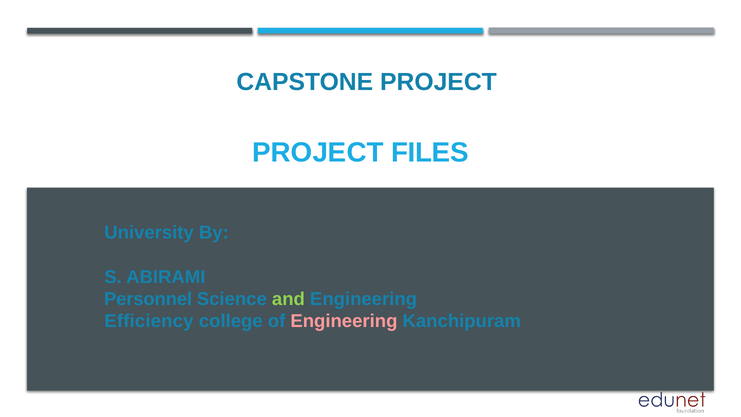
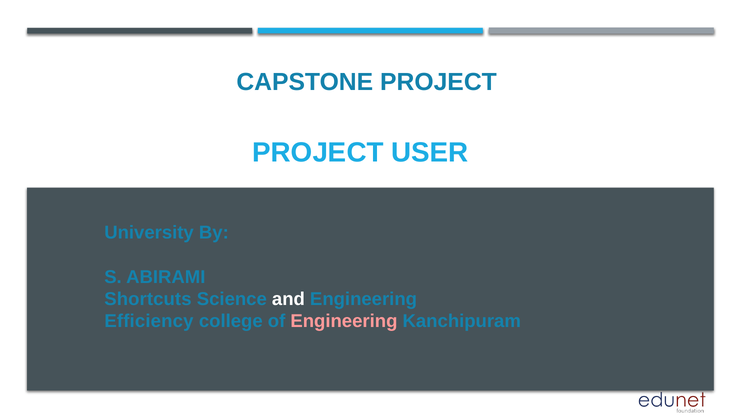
FILES: FILES -> USER (430, 153)
Personnel: Personnel -> Shortcuts (148, 299)
and colour: light green -> white (288, 299)
